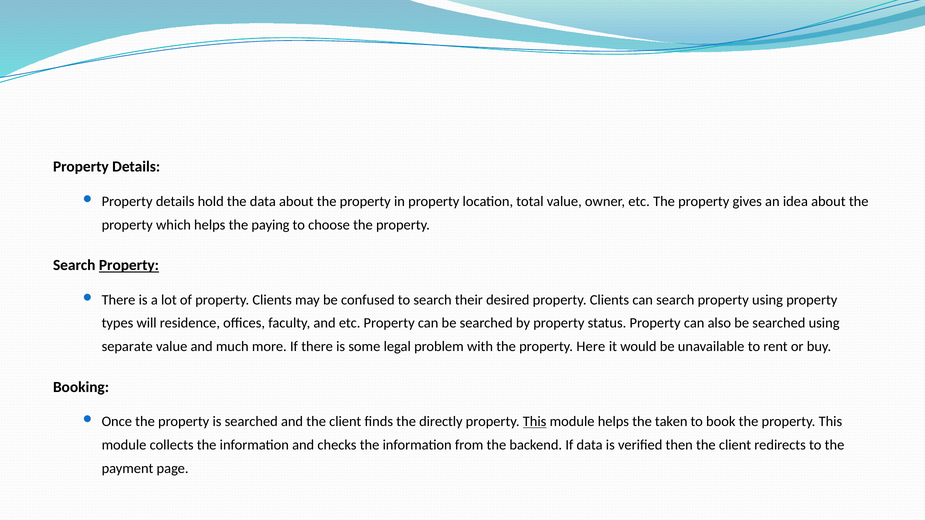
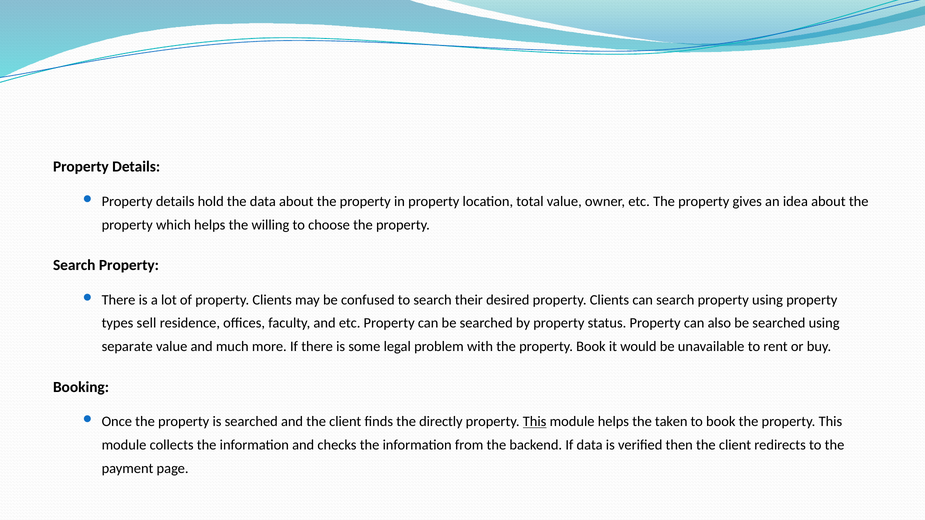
paying: paying -> willing (270, 225)
Property underline: present -> none (129, 265)
will: will -> sell (147, 323)
property Here: Here -> Book (591, 347)
